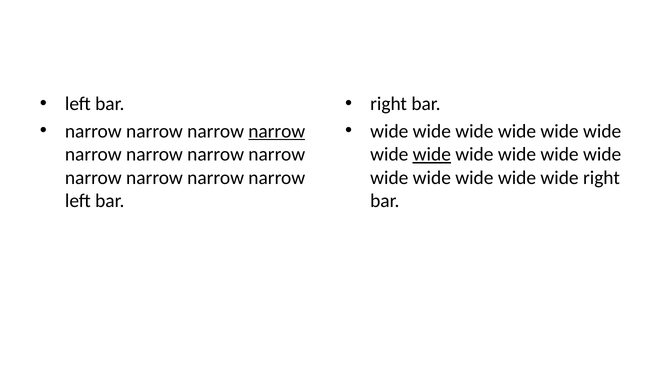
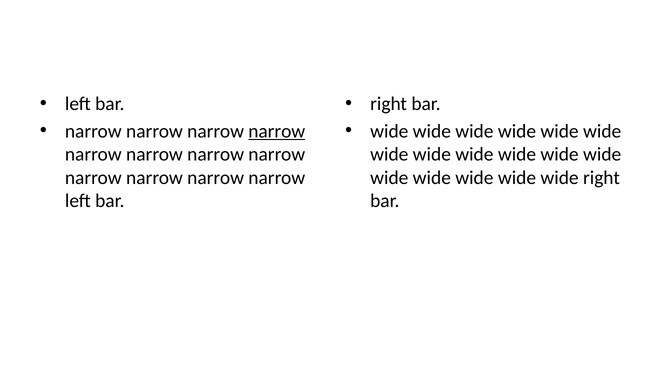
wide underline: present -> none (432, 154)
